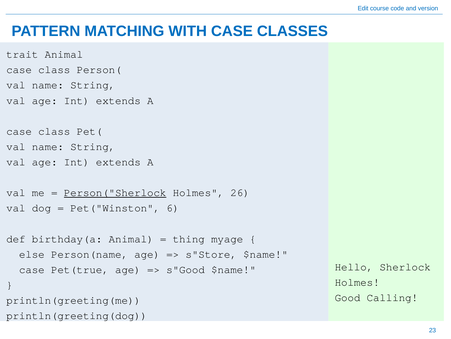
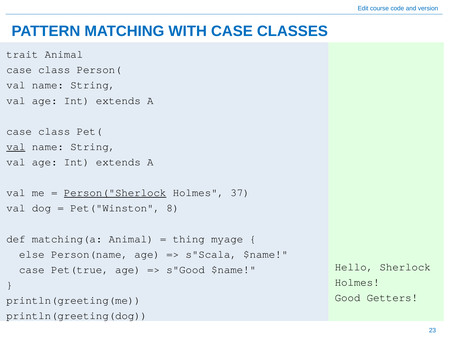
val underline: none -> present (16, 146)
26: 26 -> 37 (240, 192)
6: 6 -> 8 (173, 208)
birthday(a: birthday(a -> matching(a (67, 238)
s"Store: s"Store -> s"Scala (211, 254)
Calling: Calling -> Getters (392, 297)
